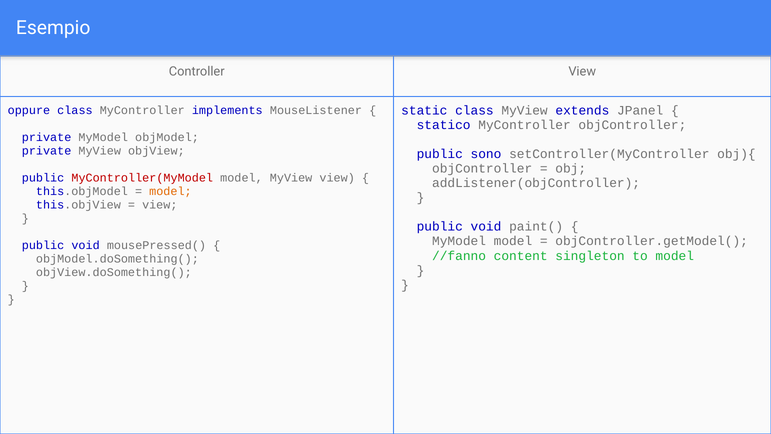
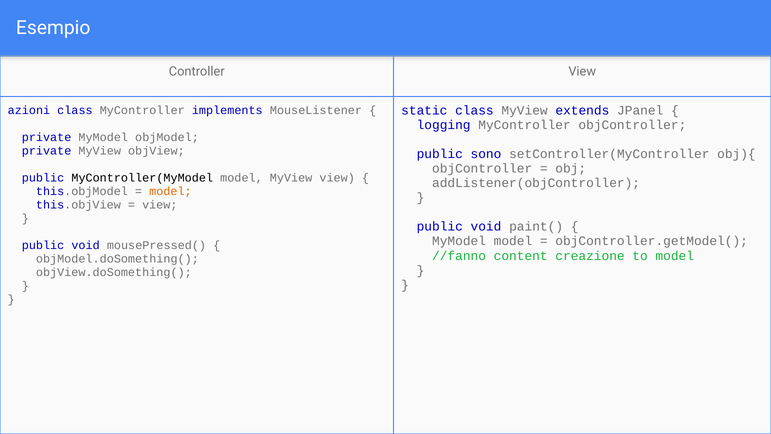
oppure: oppure -> azioni (29, 110)
statico: statico -> logging (444, 125)
MyController(MyModel colour: red -> black (142, 178)
singleton: singleton -> creazione (590, 256)
